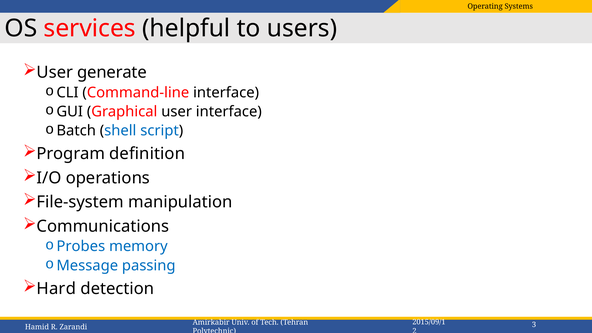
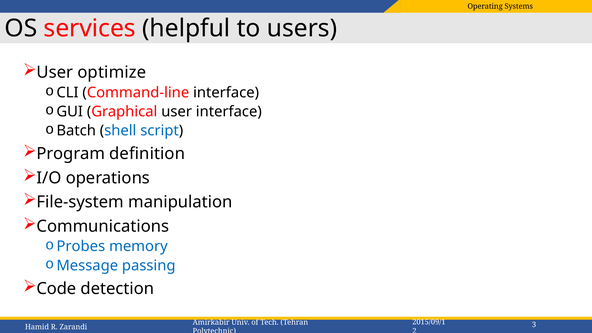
generate: generate -> optimize (112, 72)
Hard: Hard -> Code (56, 289)
